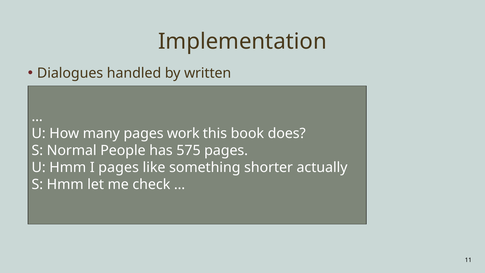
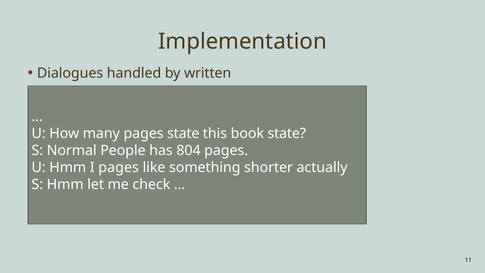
pages work: work -> state (183, 133)
book does: does -> state (287, 133)
575: 575 -> 804 (188, 150)
